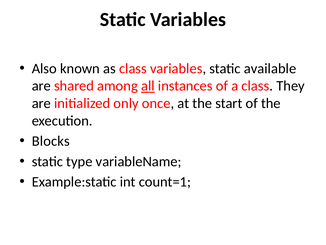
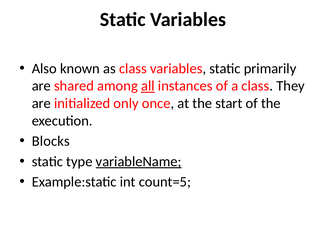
available: available -> primarily (270, 68)
variableName underline: none -> present (139, 161)
count=1: count=1 -> count=5 (165, 181)
